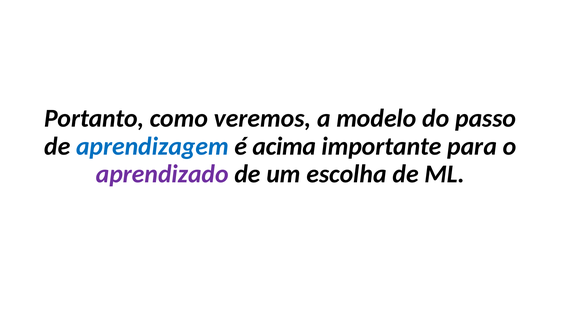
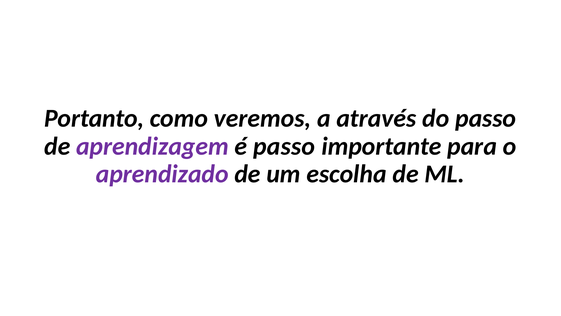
modelo: modelo -> através (376, 118)
aprendizagem colour: blue -> purple (152, 146)
é acima: acima -> passo (284, 146)
